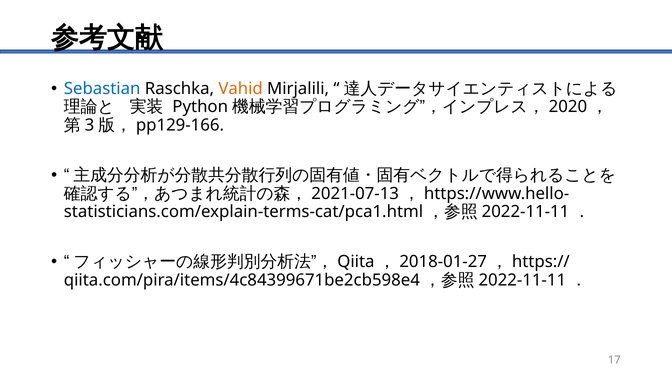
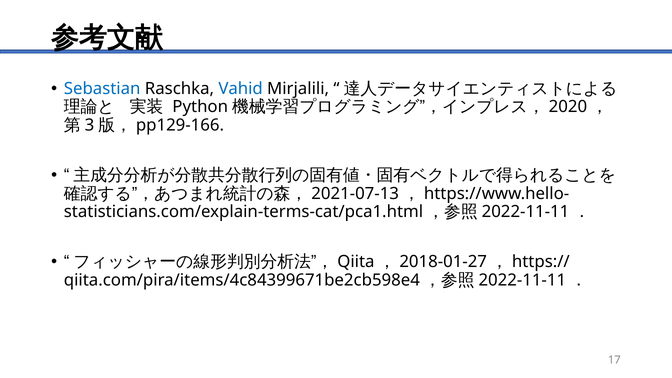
Vahid colour: orange -> blue (241, 89)
